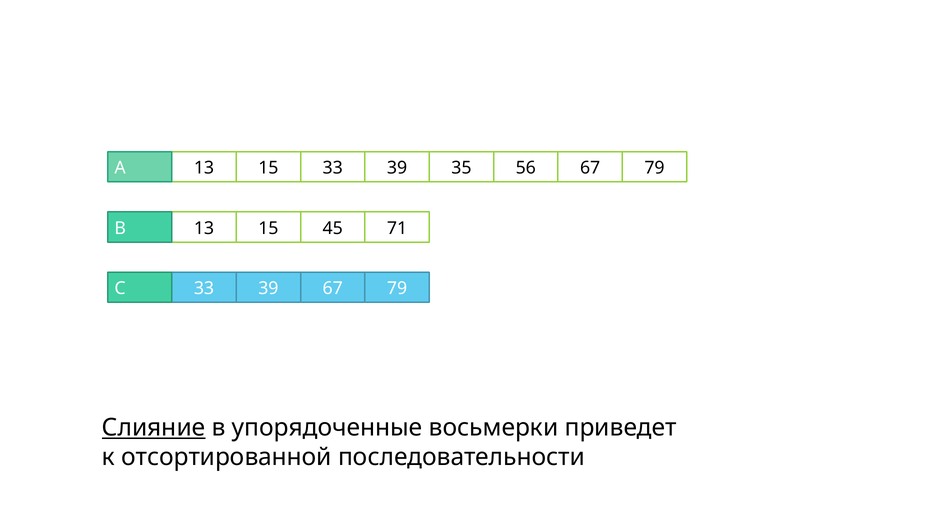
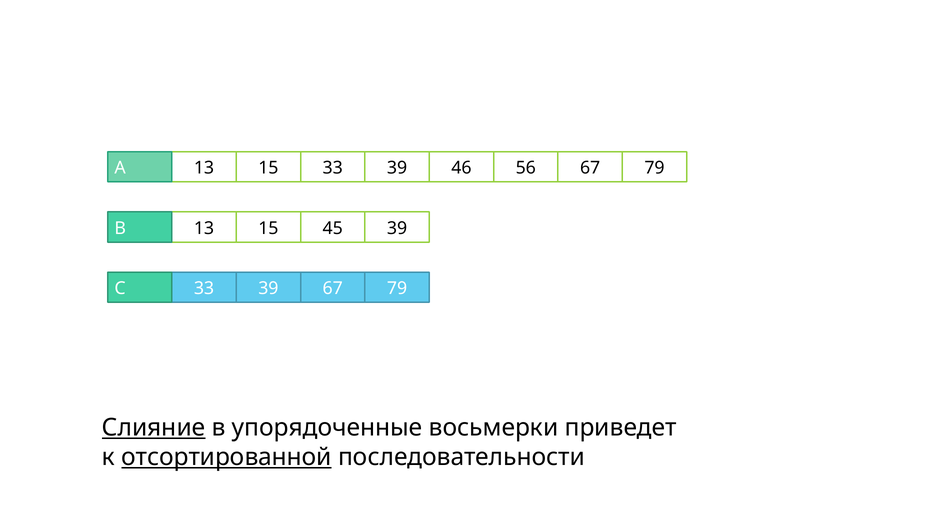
35: 35 -> 46 (461, 168)
45 71: 71 -> 39 (397, 228)
отсортированной underline: none -> present (227, 457)
